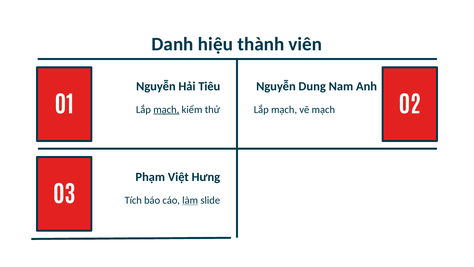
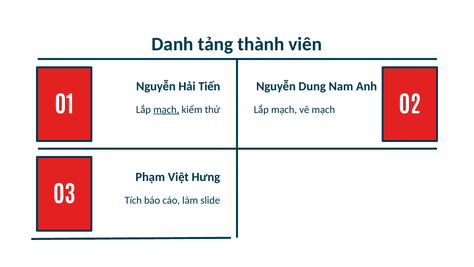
hiệu: hiệu -> tảng (216, 44)
Tiêu: Tiêu -> Tiến (209, 86)
làm underline: present -> none (190, 200)
